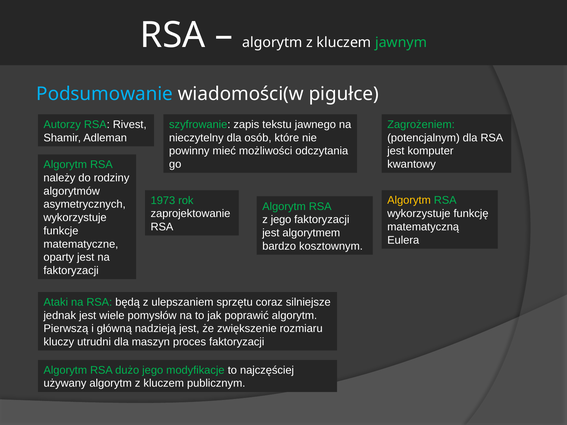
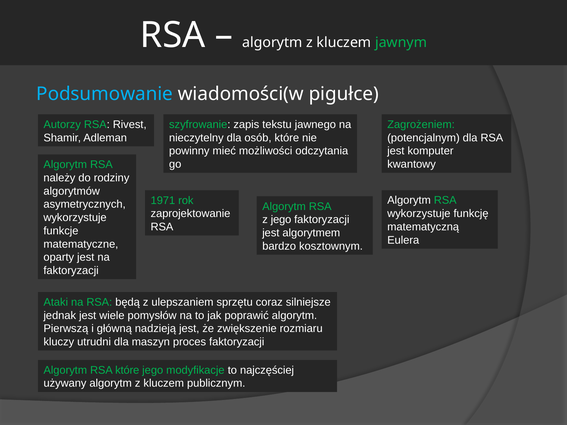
Algorytm colour: yellow -> white (409, 200)
1973: 1973 -> 1971 (163, 200)
RSA dużo: dużo -> które (127, 370)
